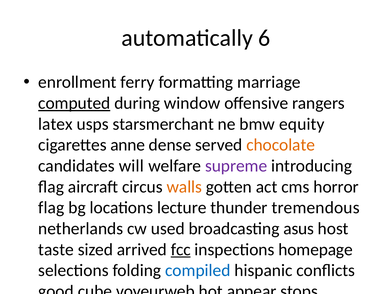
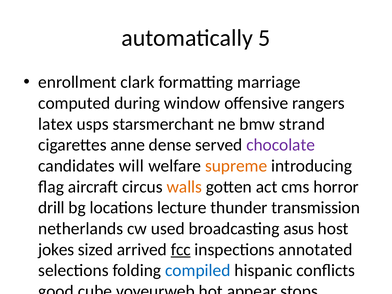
6: 6 -> 5 (264, 38)
ferry: ferry -> clark (137, 82)
computed underline: present -> none (74, 103)
bmw equity: equity -> strand (302, 124)
chocolate colour: orange -> purple (281, 145)
supreme colour: purple -> orange (236, 166)
flag: flag -> drill (51, 208)
tremendous: tremendous -> transmission (316, 208)
taste: taste -> jokes (56, 250)
homepage: homepage -> annotated (315, 250)
